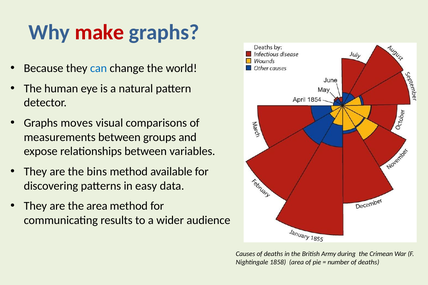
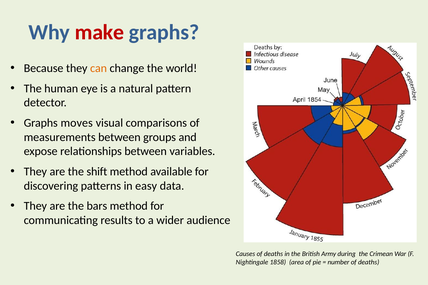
can colour: blue -> orange (99, 68)
bins: bins -> shift (97, 172)
the area: area -> bars (97, 206)
